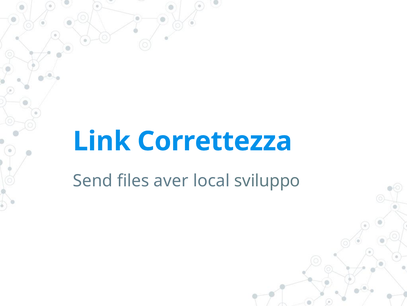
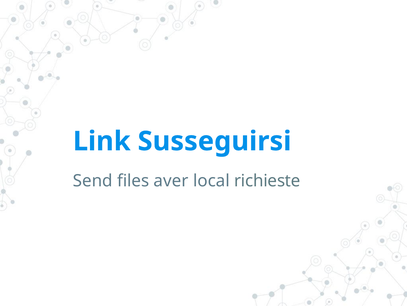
Correttezza: Correttezza -> Susseguirsi (215, 141)
sviluppo: sviluppo -> richieste (267, 181)
